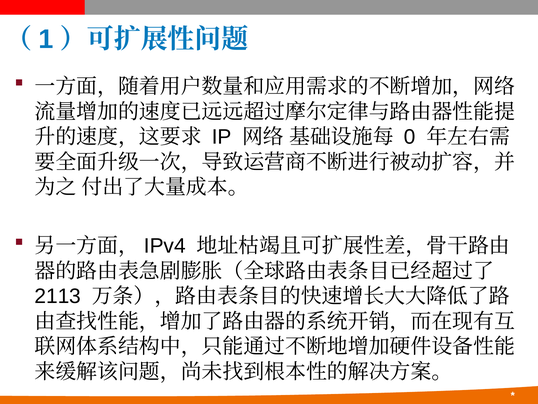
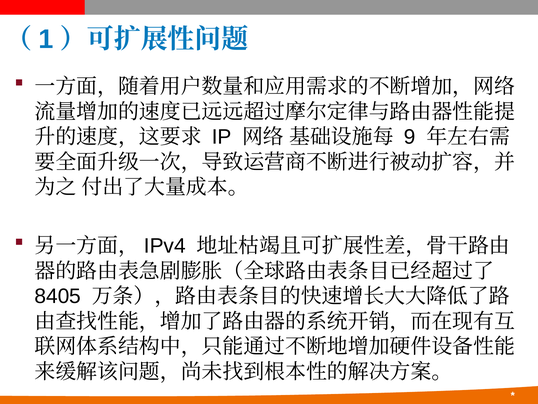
0: 0 -> 9 (410, 137)
2113: 2113 -> 8405 (58, 296)
